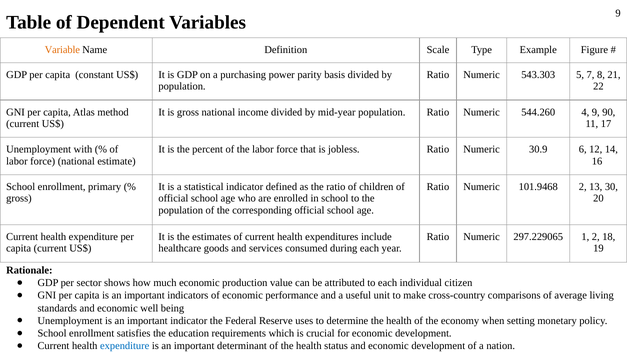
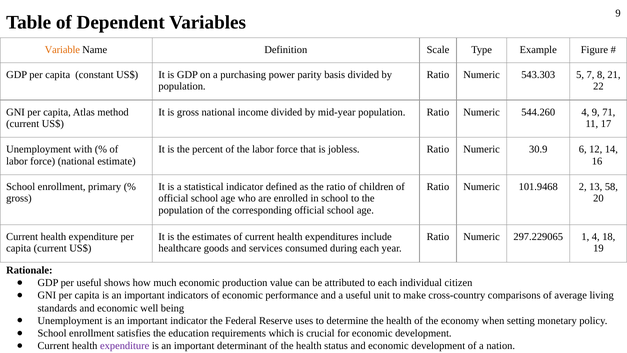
90: 90 -> 71 (609, 112)
30: 30 -> 58 (611, 187)
1 2: 2 -> 4 (596, 237)
per sector: sector -> useful (89, 283)
expenditure colour: blue -> purple (125, 345)
